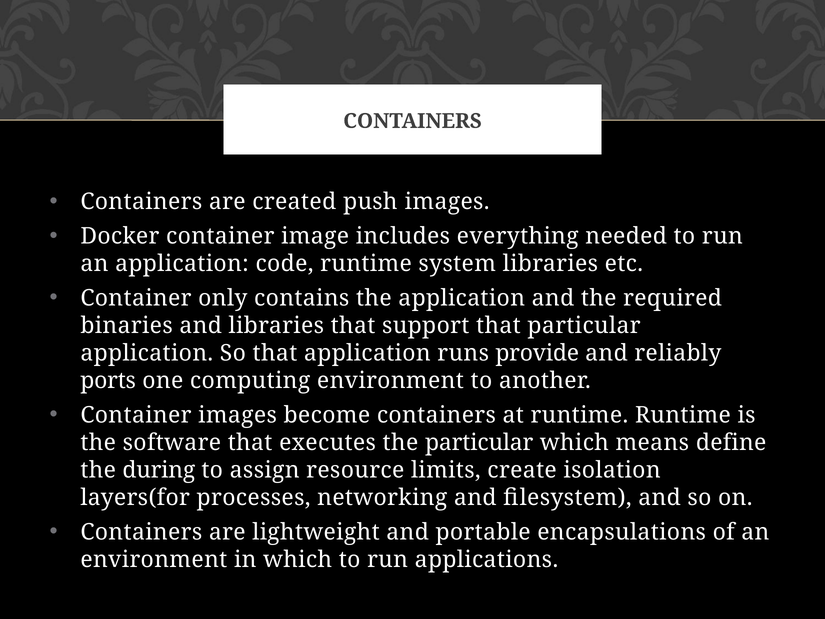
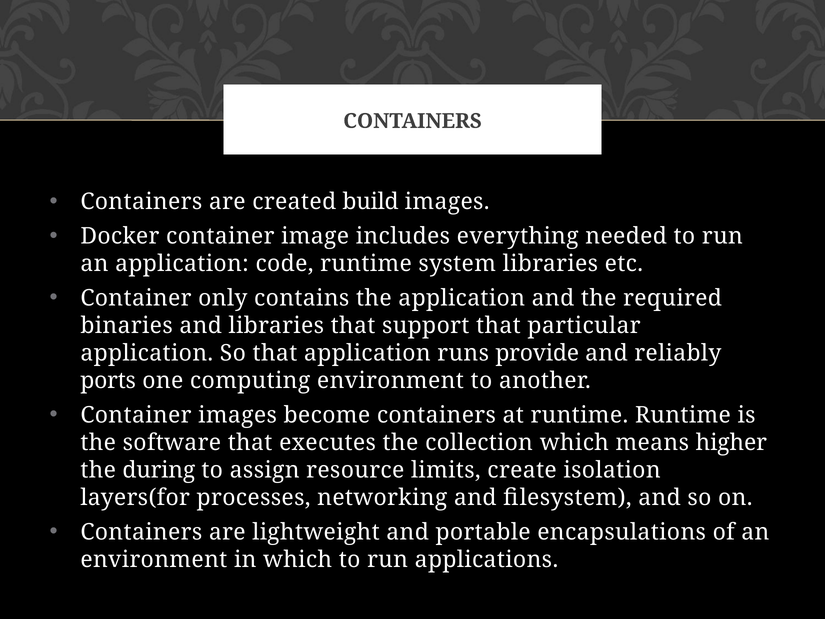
push: push -> build (371, 202)
the particular: particular -> collection (479, 443)
define: define -> higher (731, 443)
